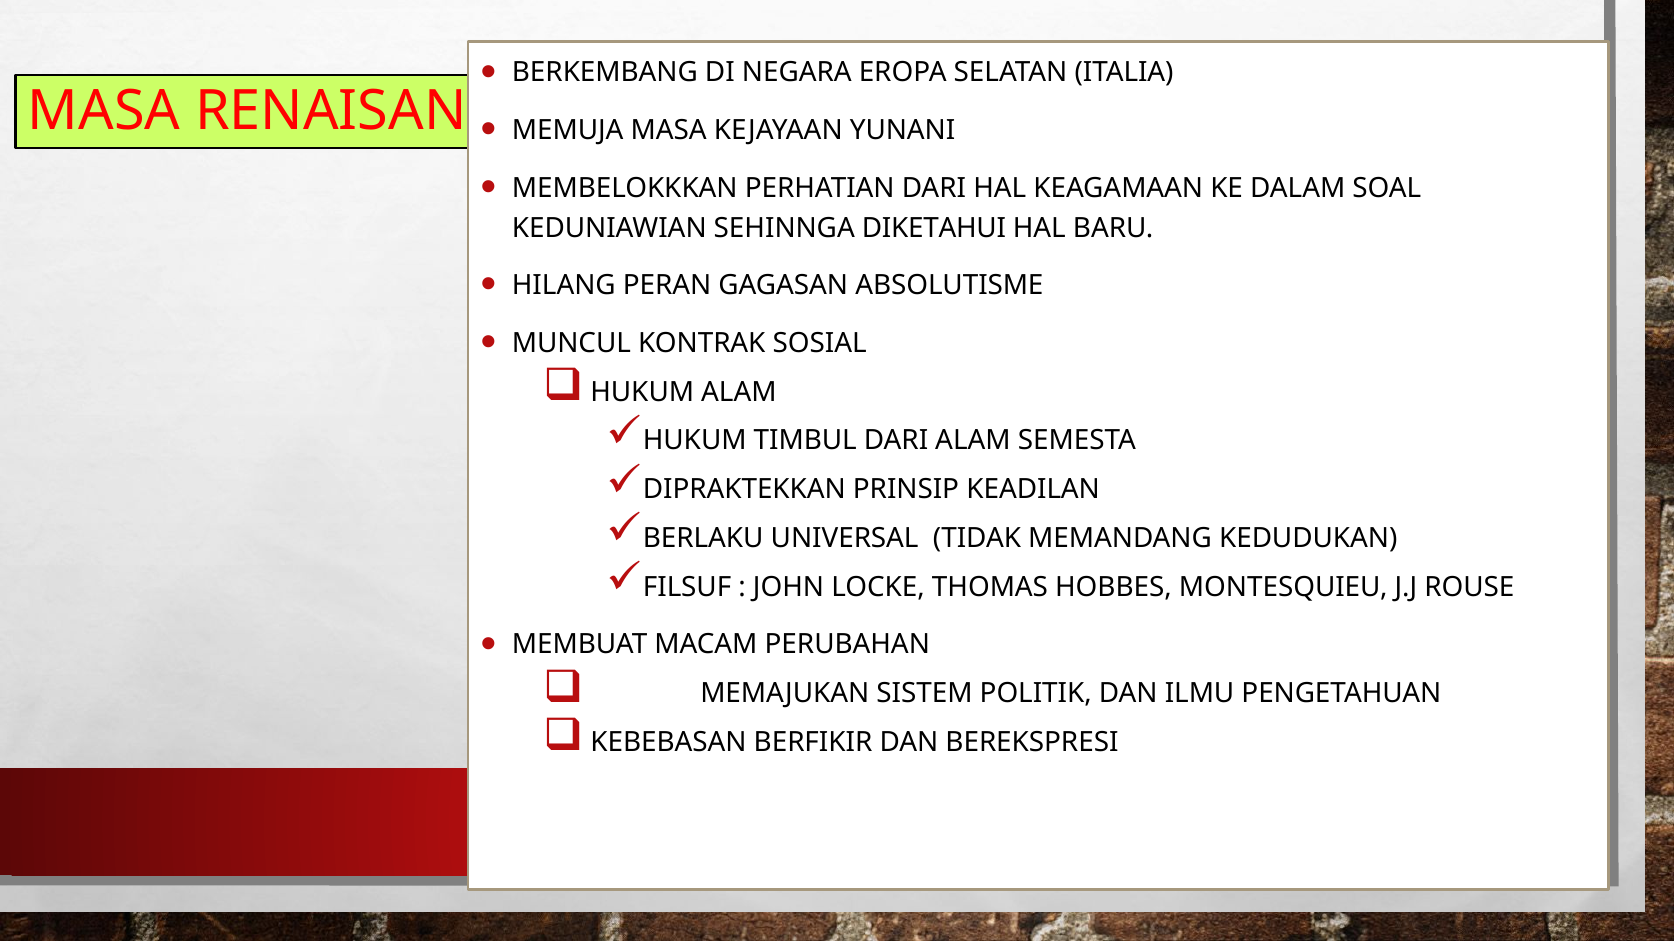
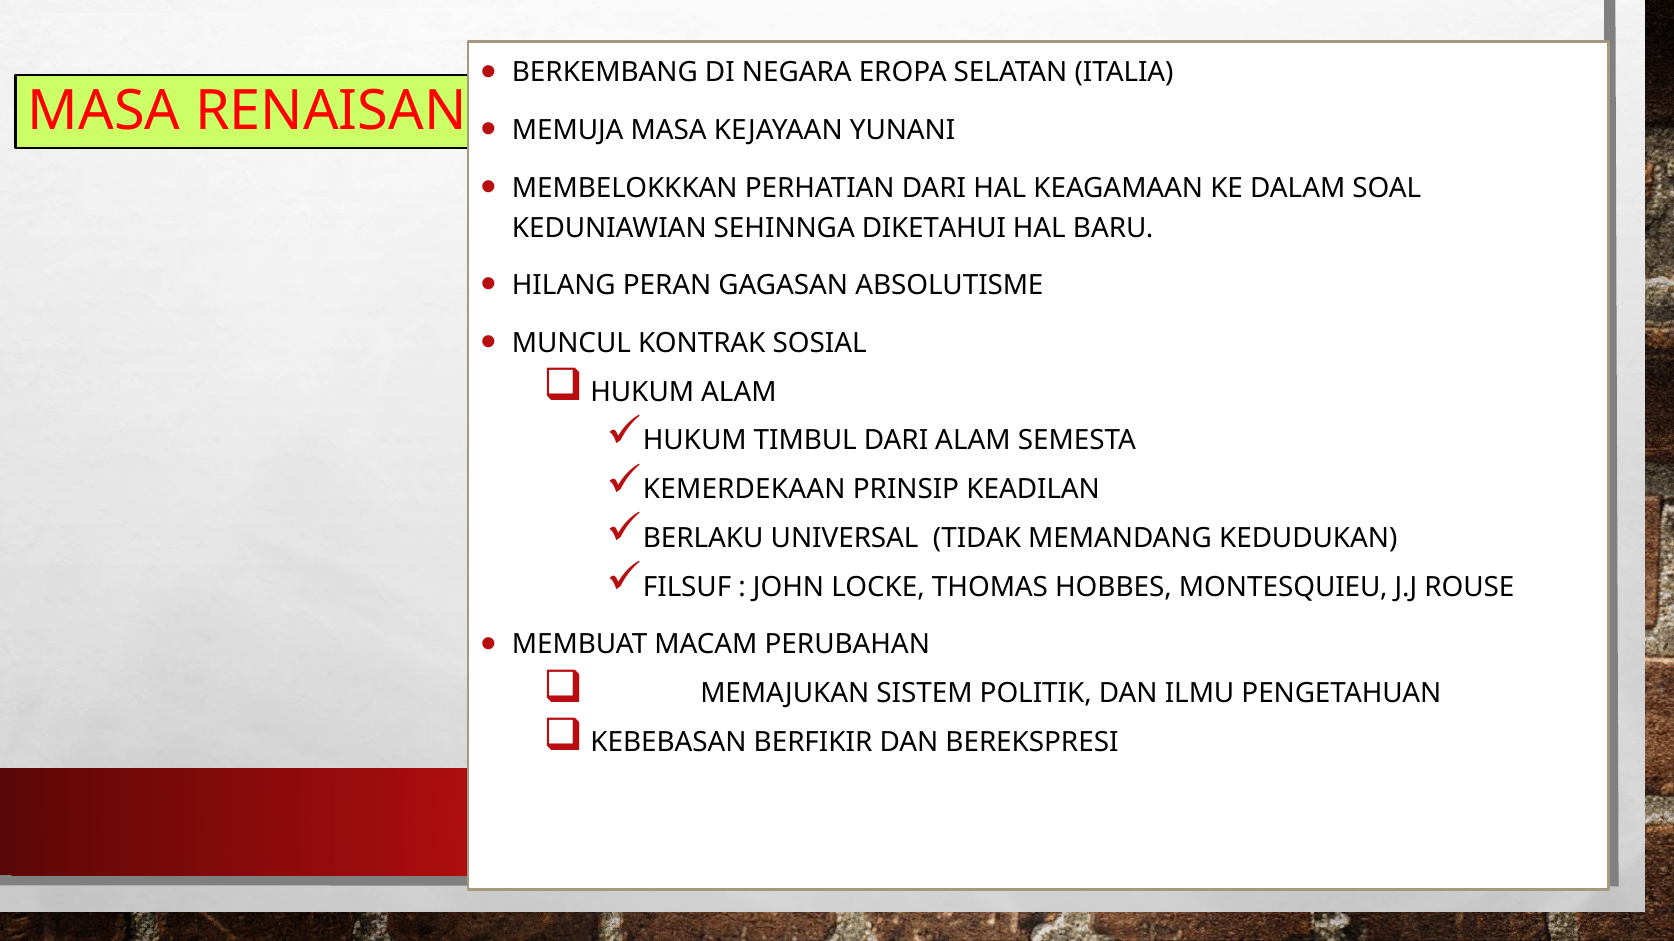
DIPRAKTEKKAN: DIPRAKTEKKAN -> KEMERDEKAAN (744, 490)
